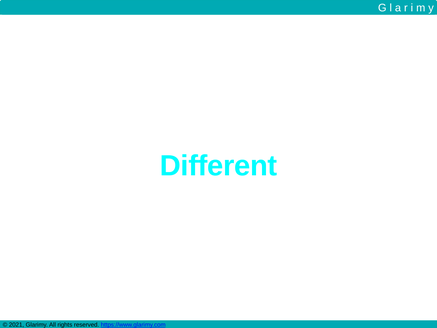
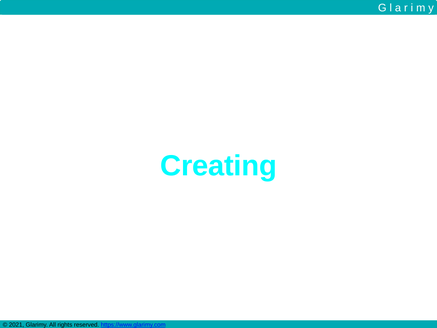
Different: Different -> Creating (219, 166)
